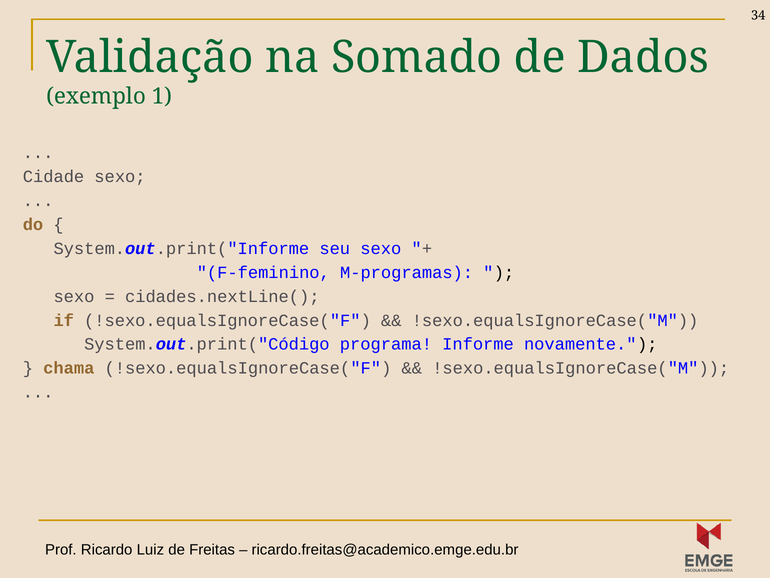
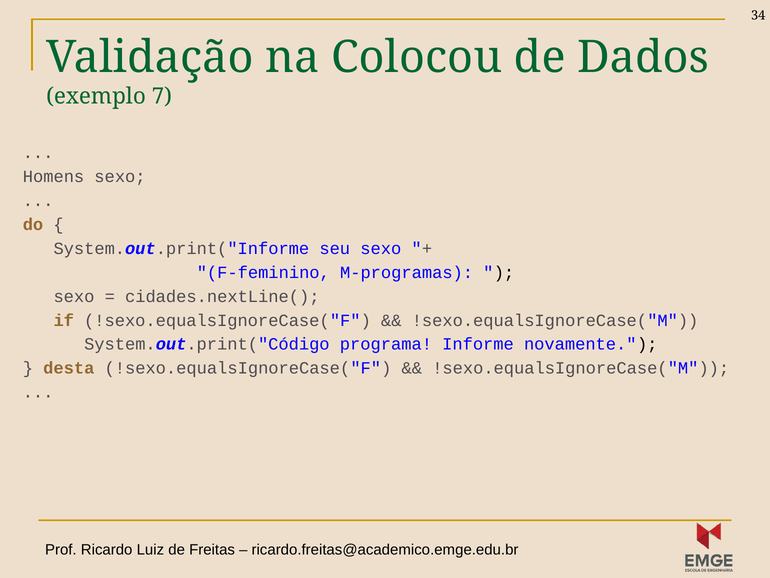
Somado: Somado -> Colocou (417, 57)
1: 1 -> 7 (162, 96)
Cidade: Cidade -> Homens (54, 176)
chama: chama -> desta (69, 368)
